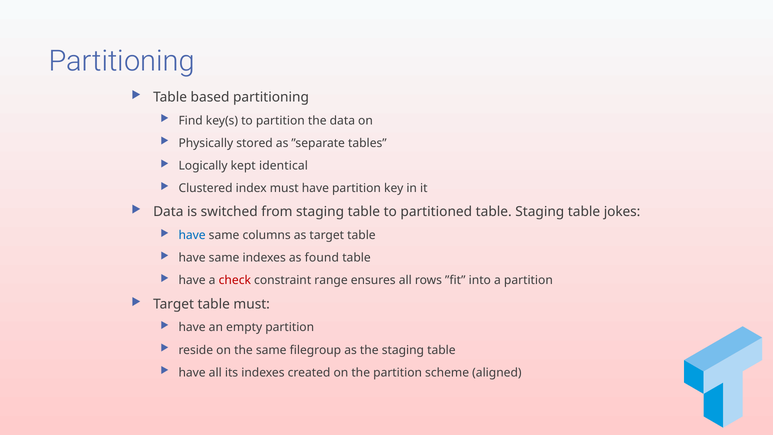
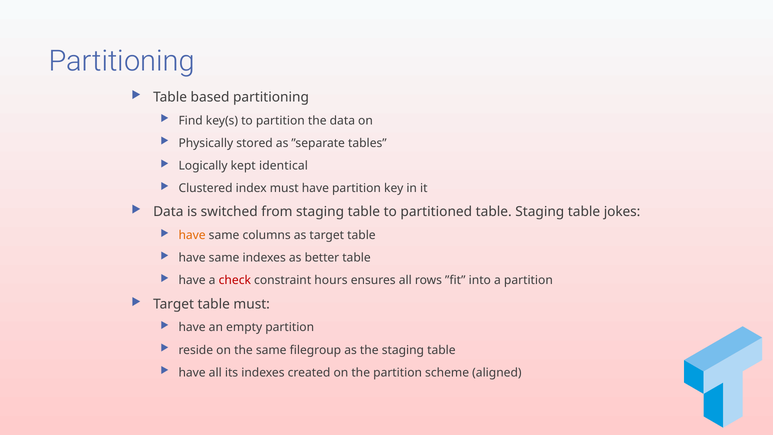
have colour: blue -> orange (192, 235)
found: found -> better (322, 258)
range: range -> hours (331, 280)
